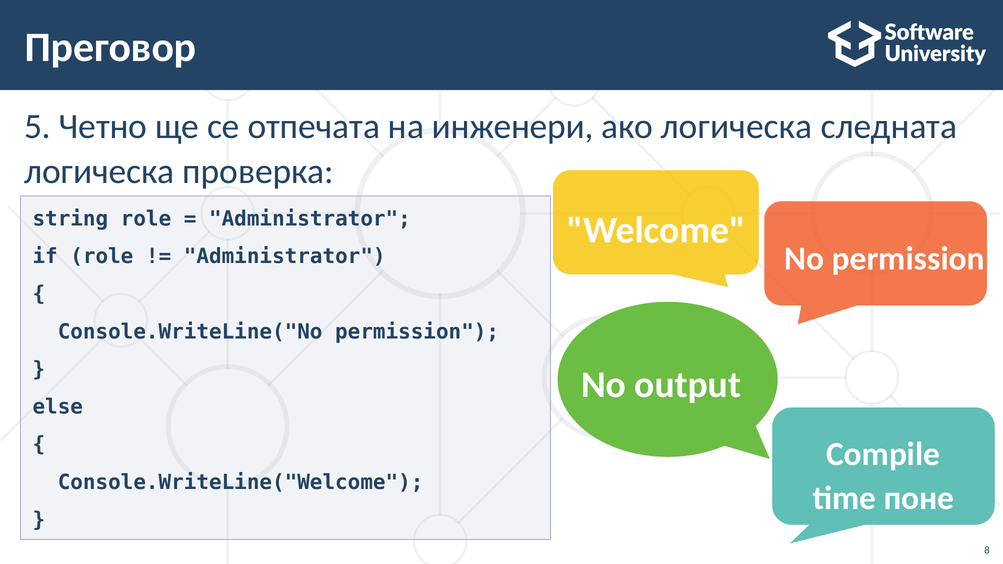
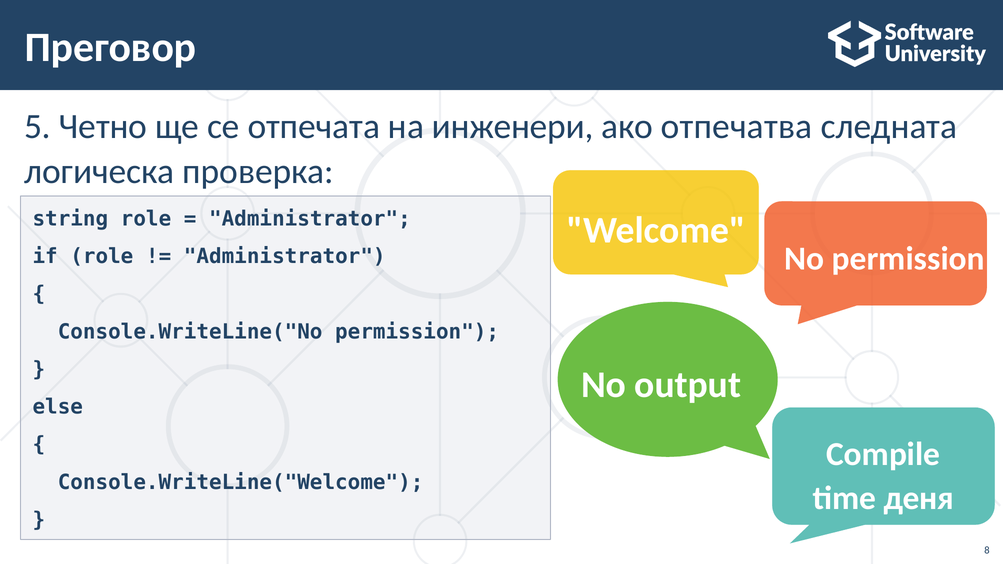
ако логическа: логическа -> отпечатва (737, 127)
поне: поне -> деня (919, 499)
